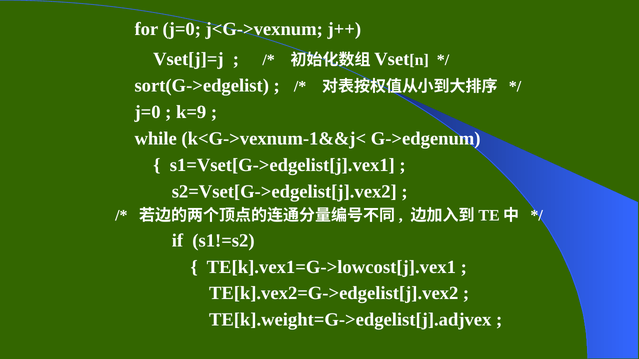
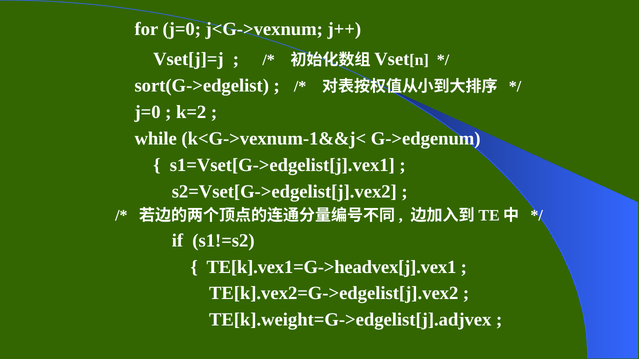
k=9: k=9 -> k=2 (191, 112)
TE[k].vex1=G->lowcost[j].vex1: TE[k].vex1=G->lowcost[j].vex1 -> TE[k].vex1=G->headvex[j].vex1 (331, 267)
